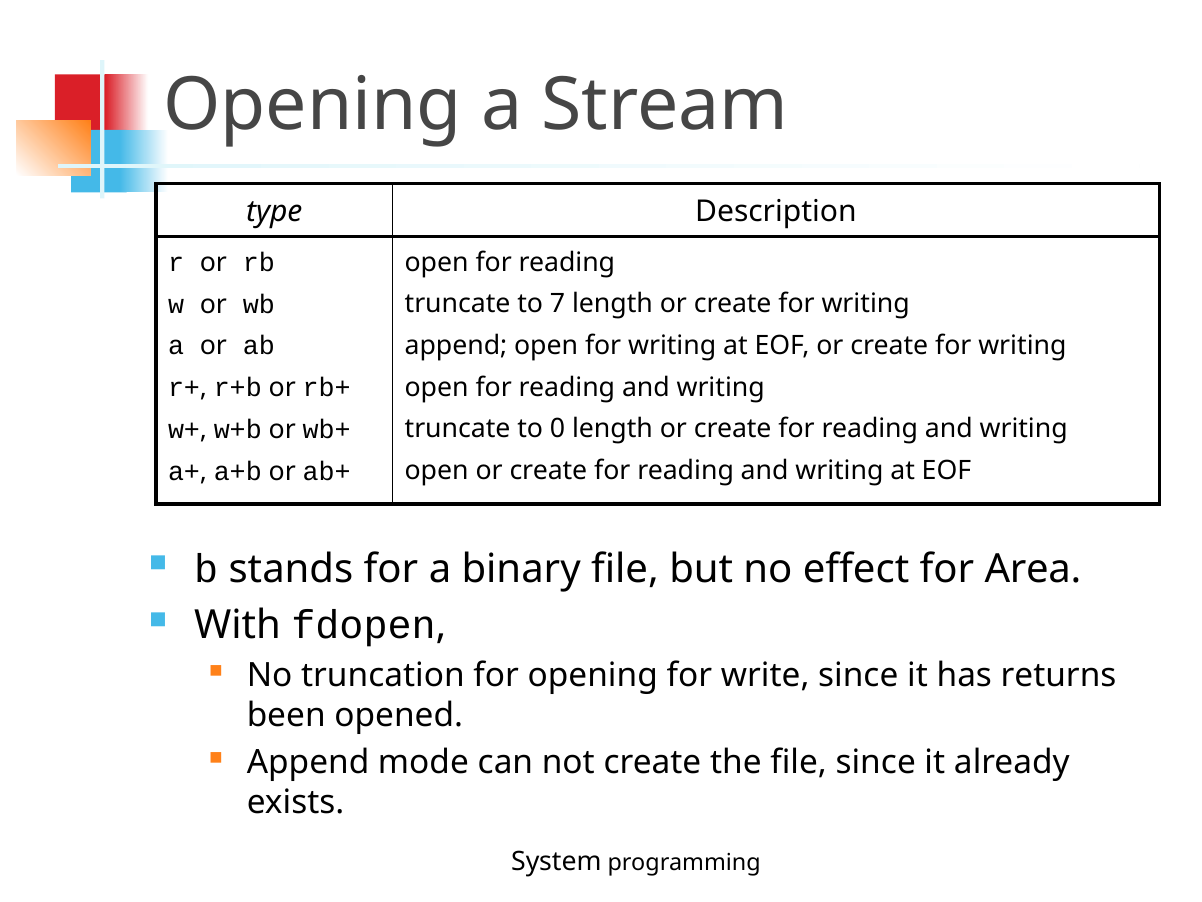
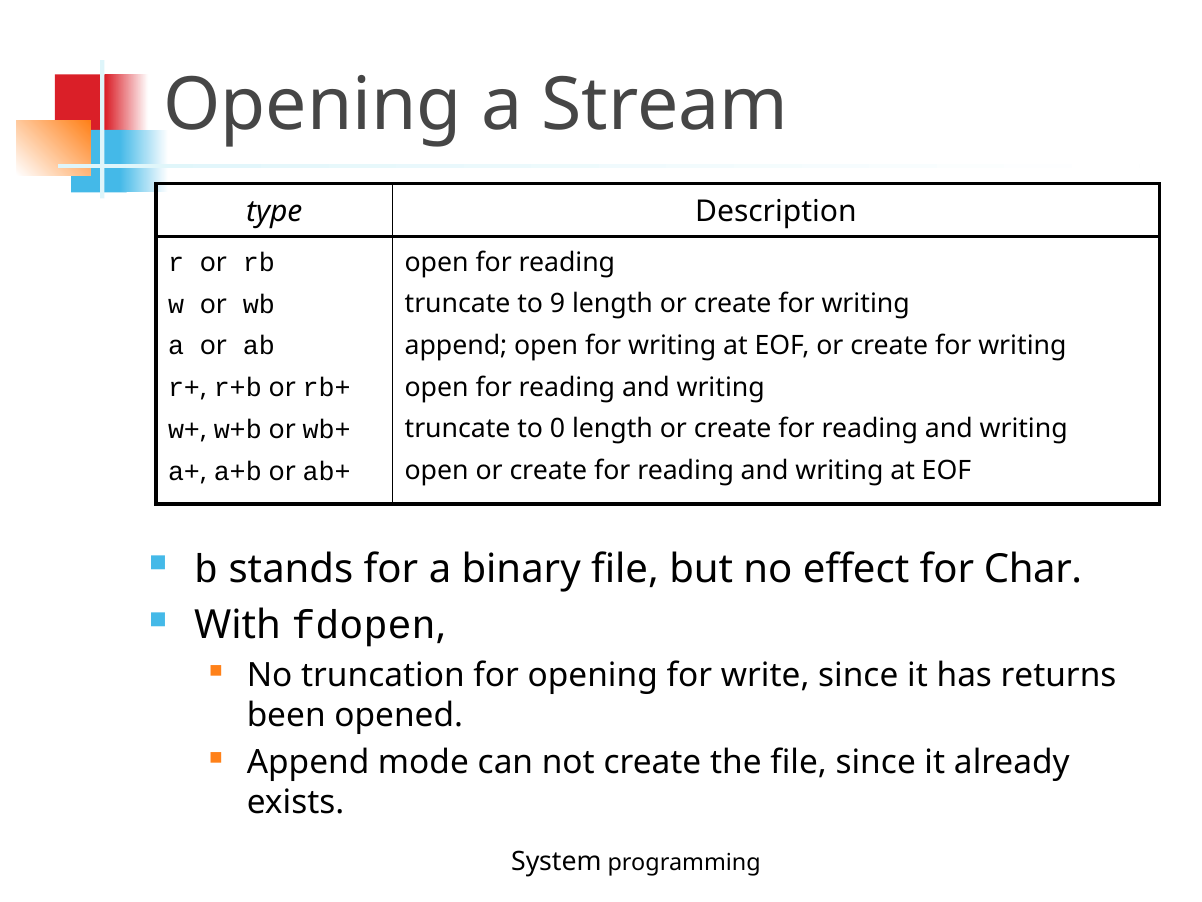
7: 7 -> 9 (558, 304)
Area: Area -> Char (1033, 569)
